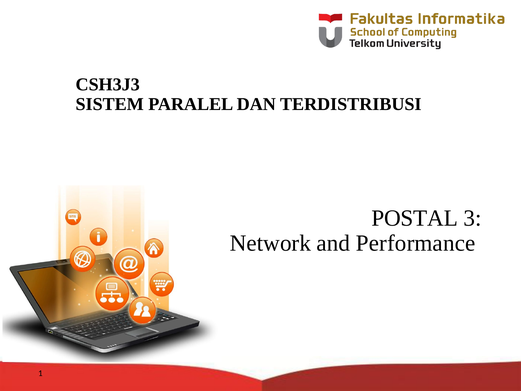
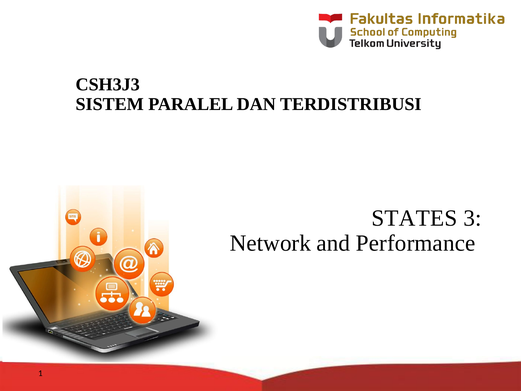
POSTAL: POSTAL -> STATES (414, 218)
